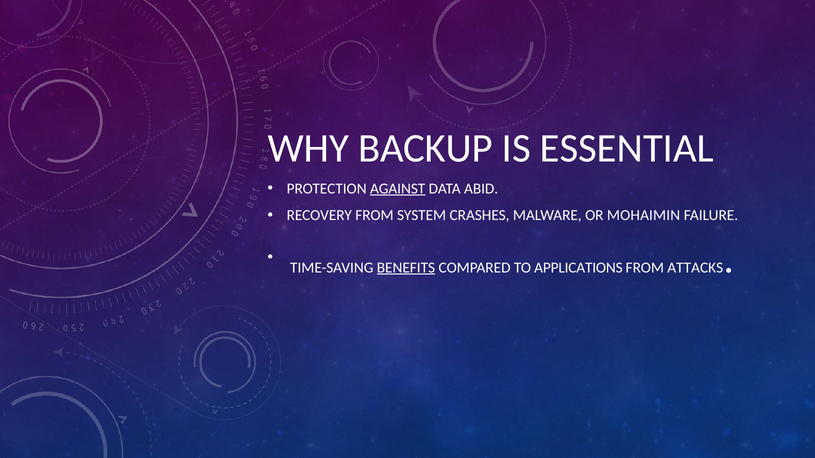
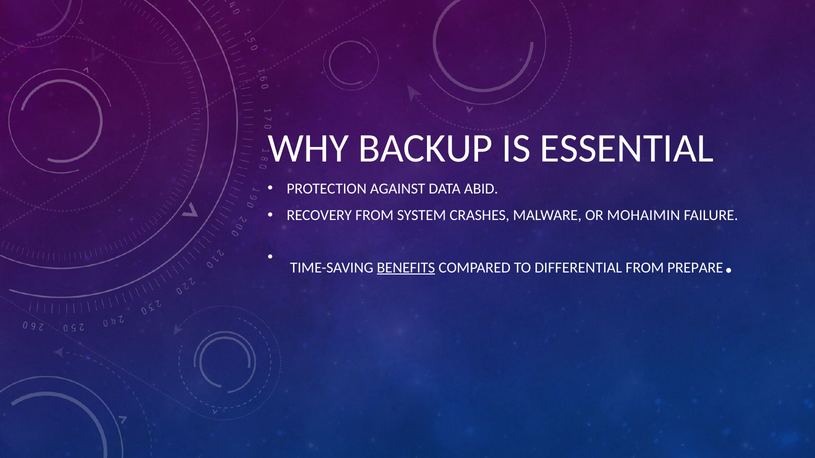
AGAINST underline: present -> none (398, 189)
APPLICATIONS: APPLICATIONS -> DIFFERENTIAL (578, 268)
ATTACKS: ATTACKS -> PREPARE (695, 268)
